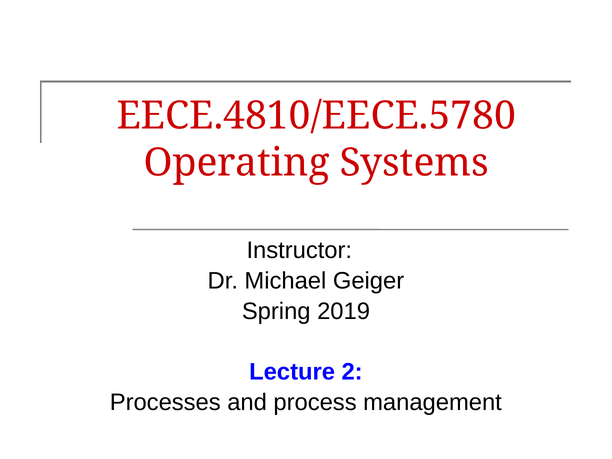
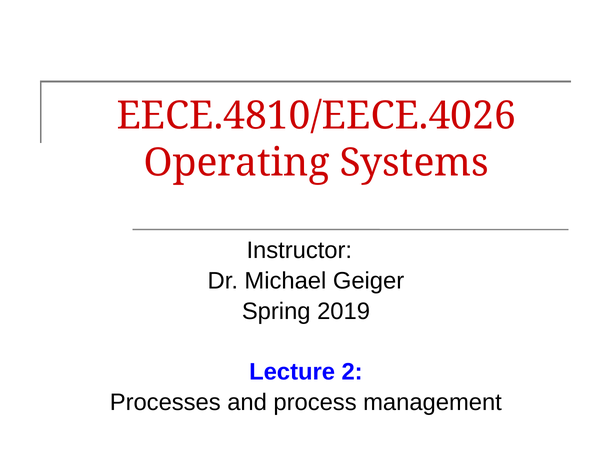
EECE.4810/EECE.5780: EECE.4810/EECE.5780 -> EECE.4810/EECE.4026 (316, 116)
